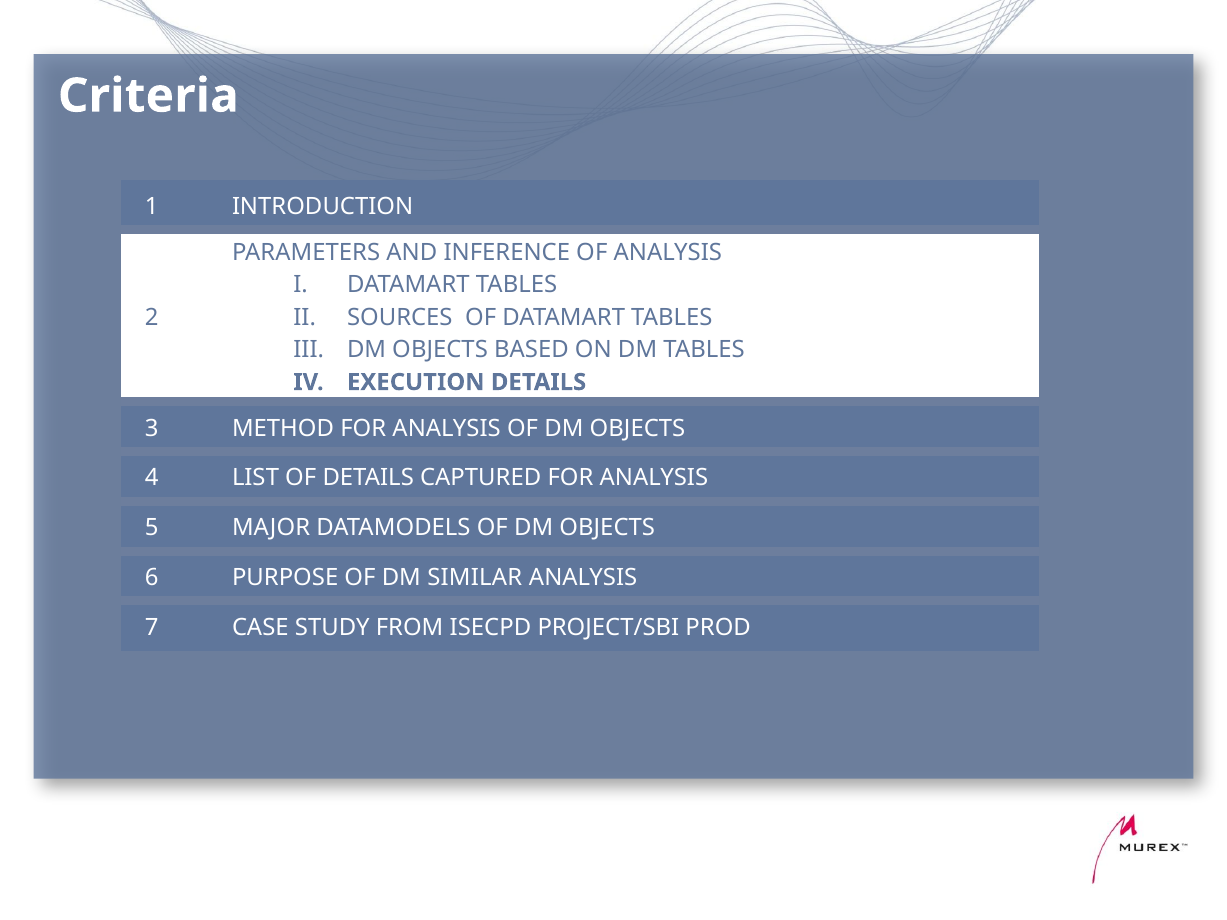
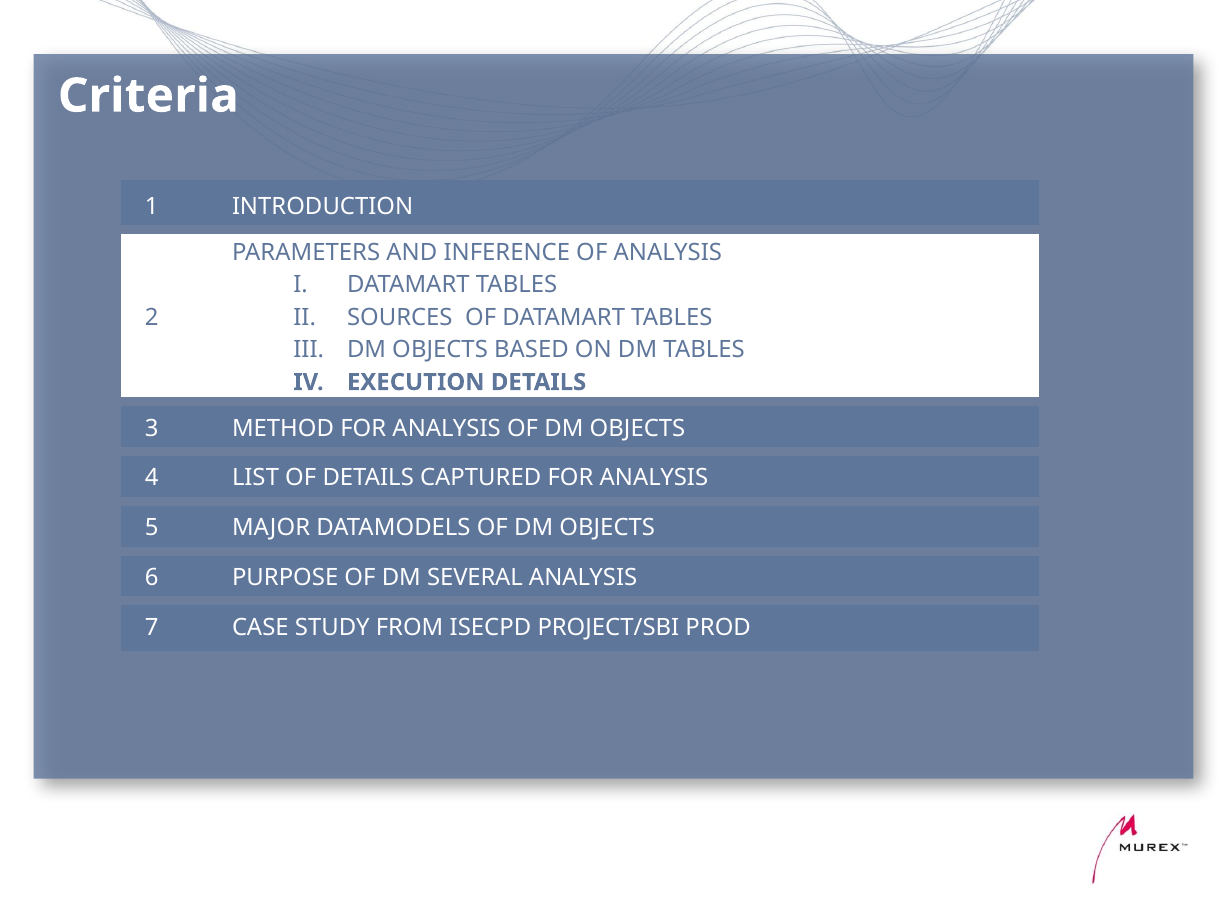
SIMILAR: SIMILAR -> SEVERAL (475, 578)
